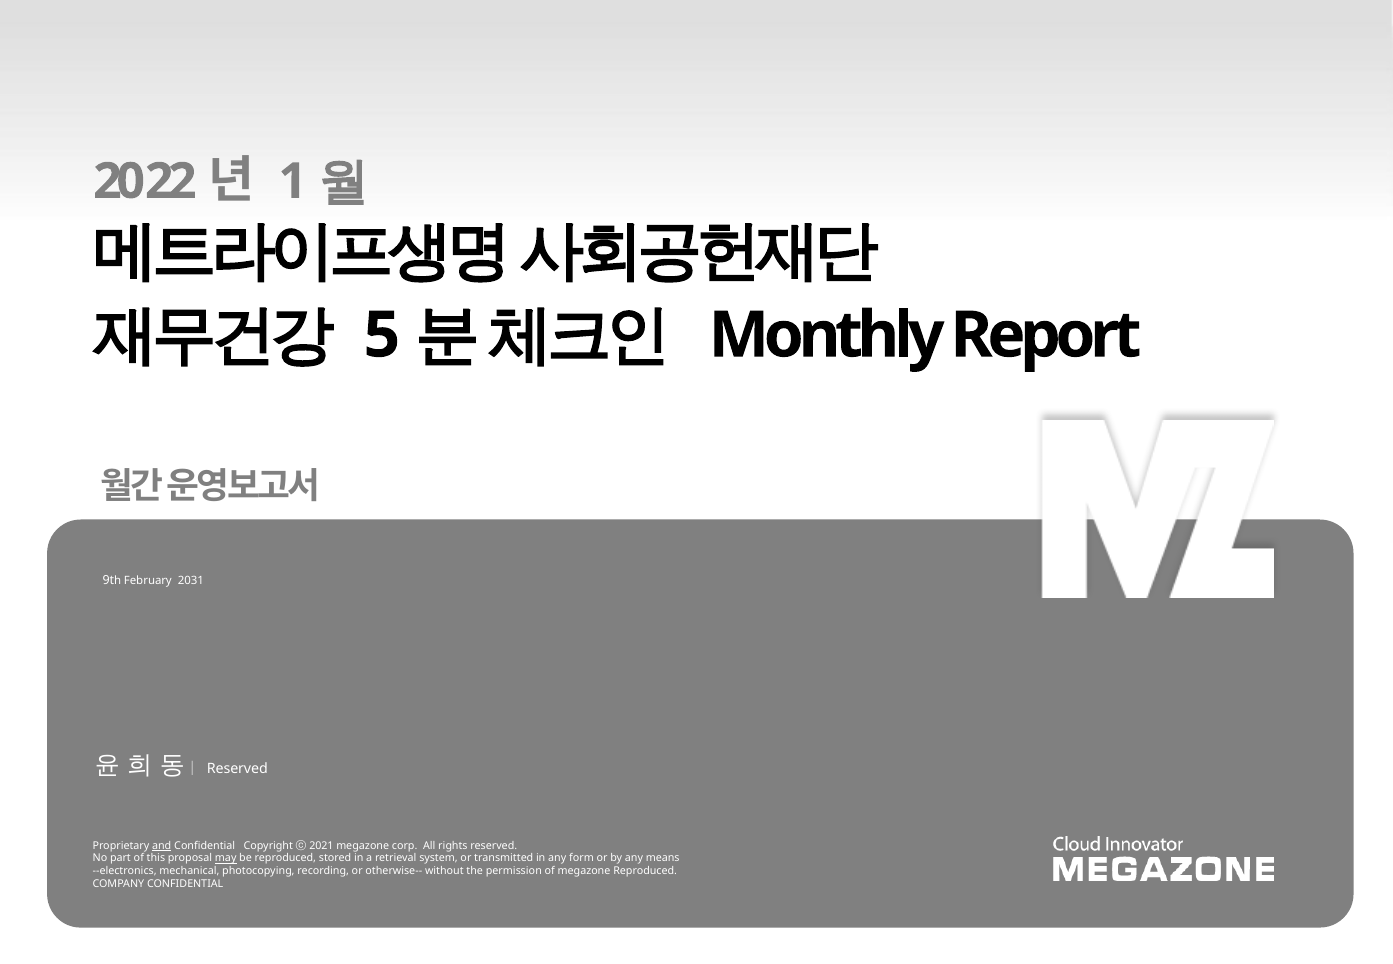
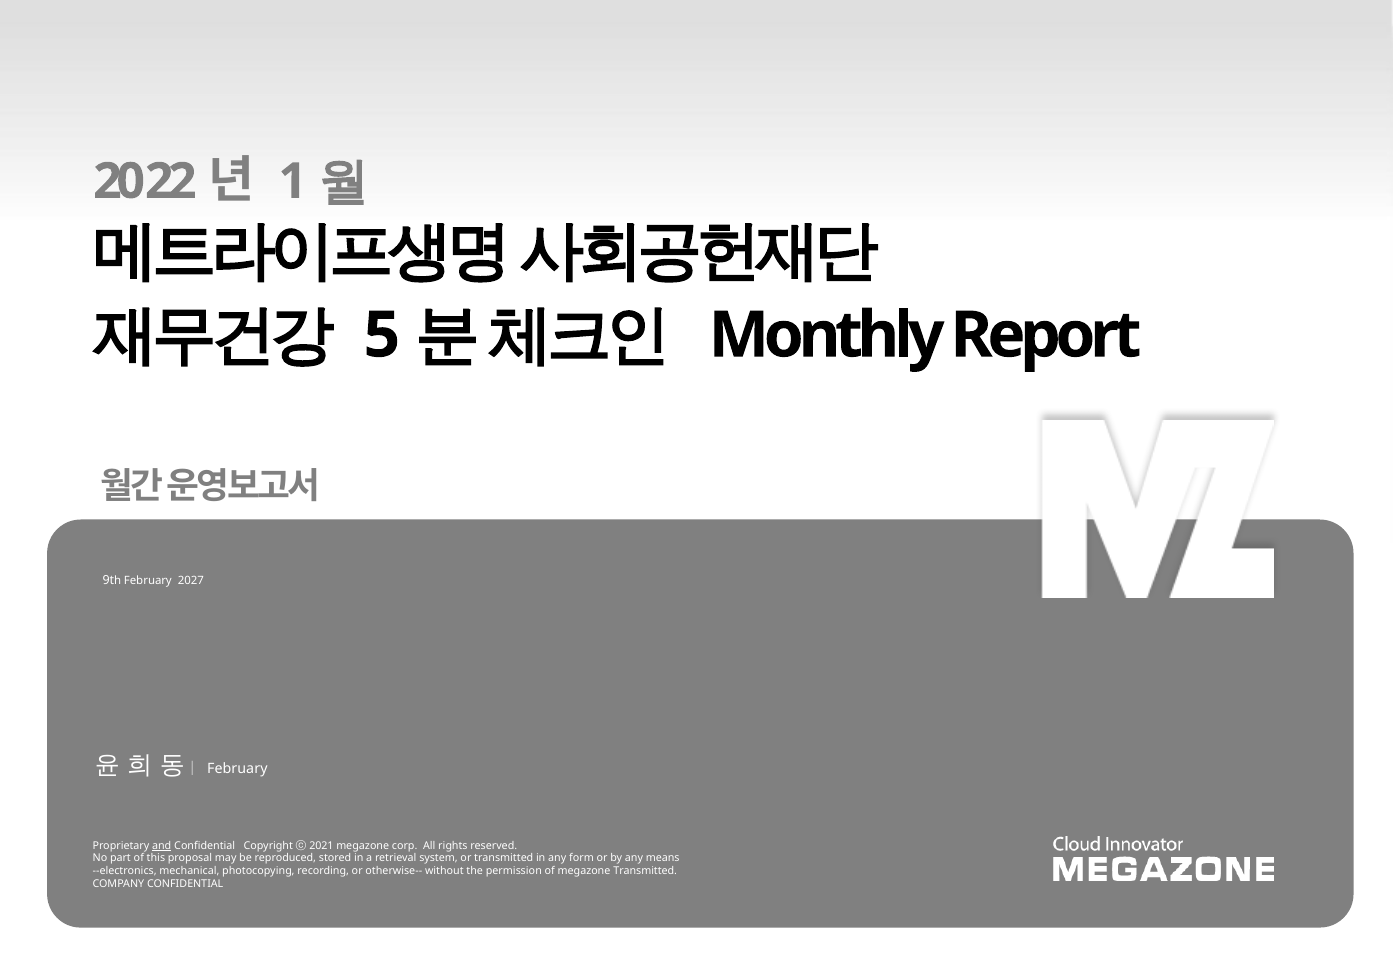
2031: 2031 -> 2027 (191, 581)
Reserved: Reserved -> February (237, 769)
may underline: present -> none (226, 859)
megazone Reproduced: Reproduced -> Transmitted (645, 872)
